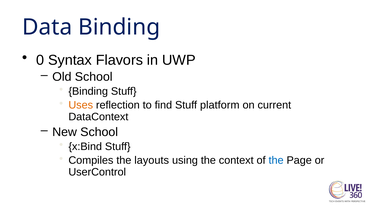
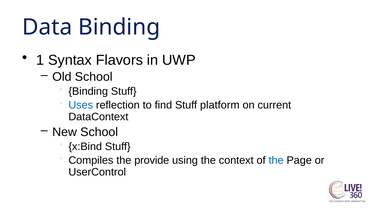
0: 0 -> 1 (40, 60)
Uses colour: orange -> blue (81, 105)
layouts: layouts -> provide (152, 160)
